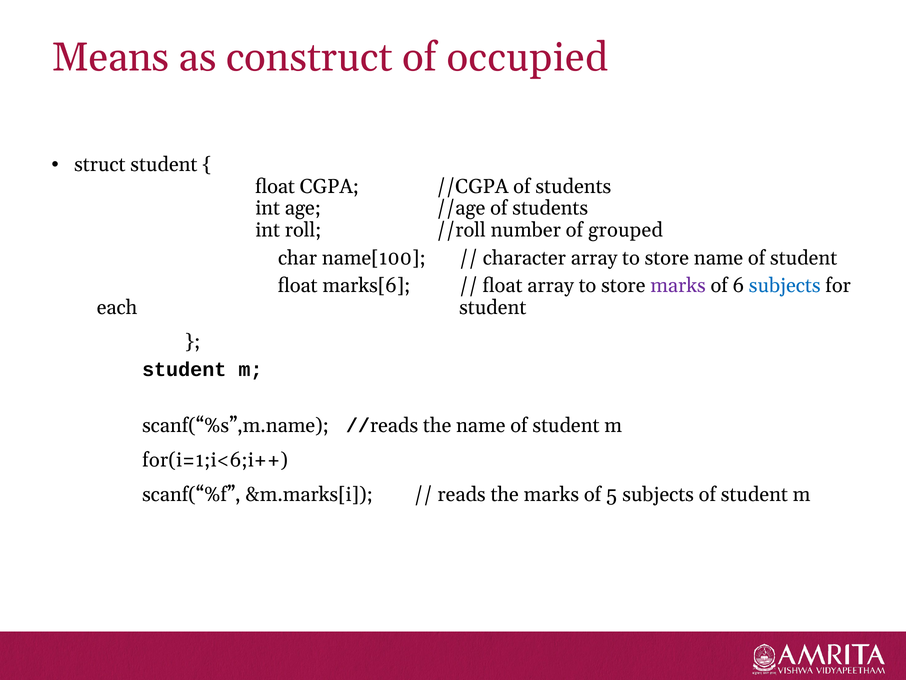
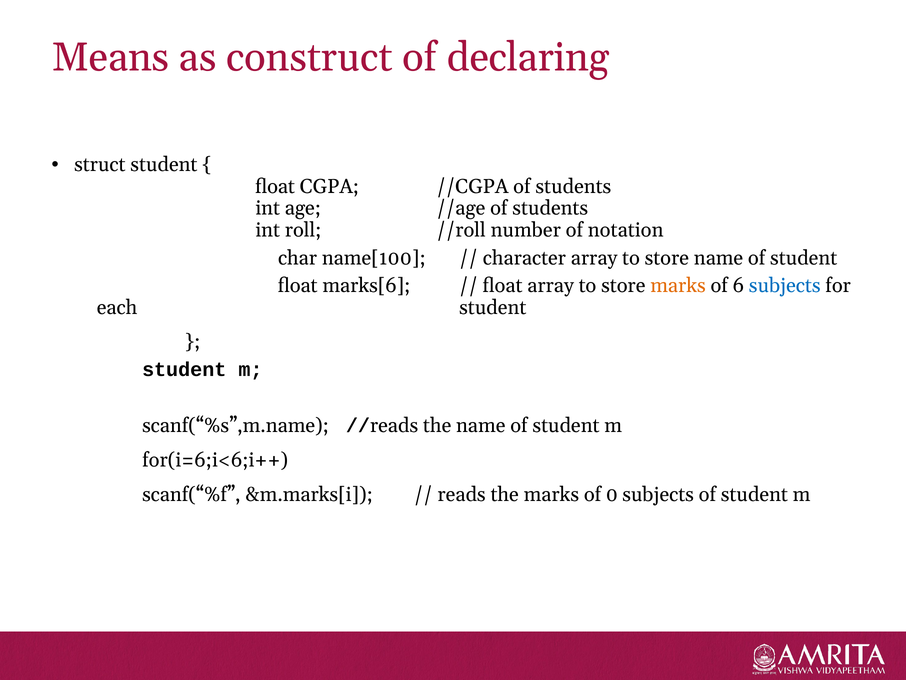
occupied: occupied -> declaring (528, 57)
grouped: grouped -> notation (626, 230)
marks colour: purple -> orange (678, 286)
for(i=1;i<6;i++: for(i=1;i<6;i++ -> for(i=6;i<6;i++ (215, 460)
5: 5 -> 0 (612, 494)
